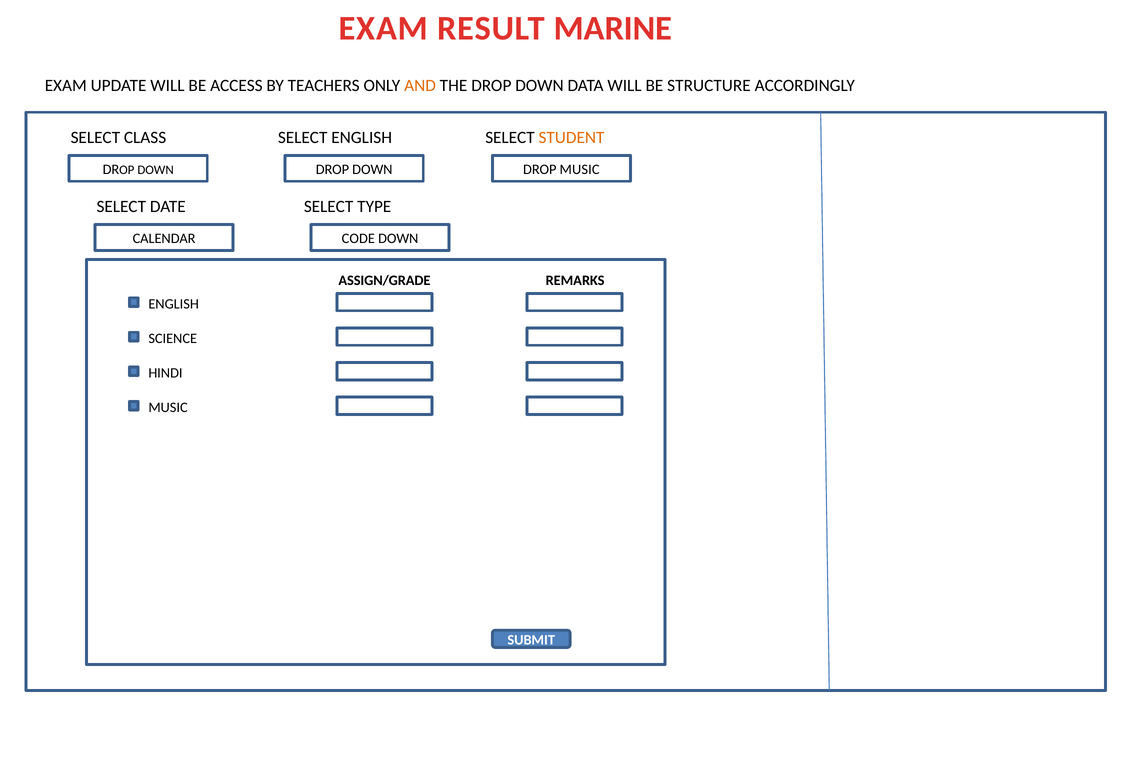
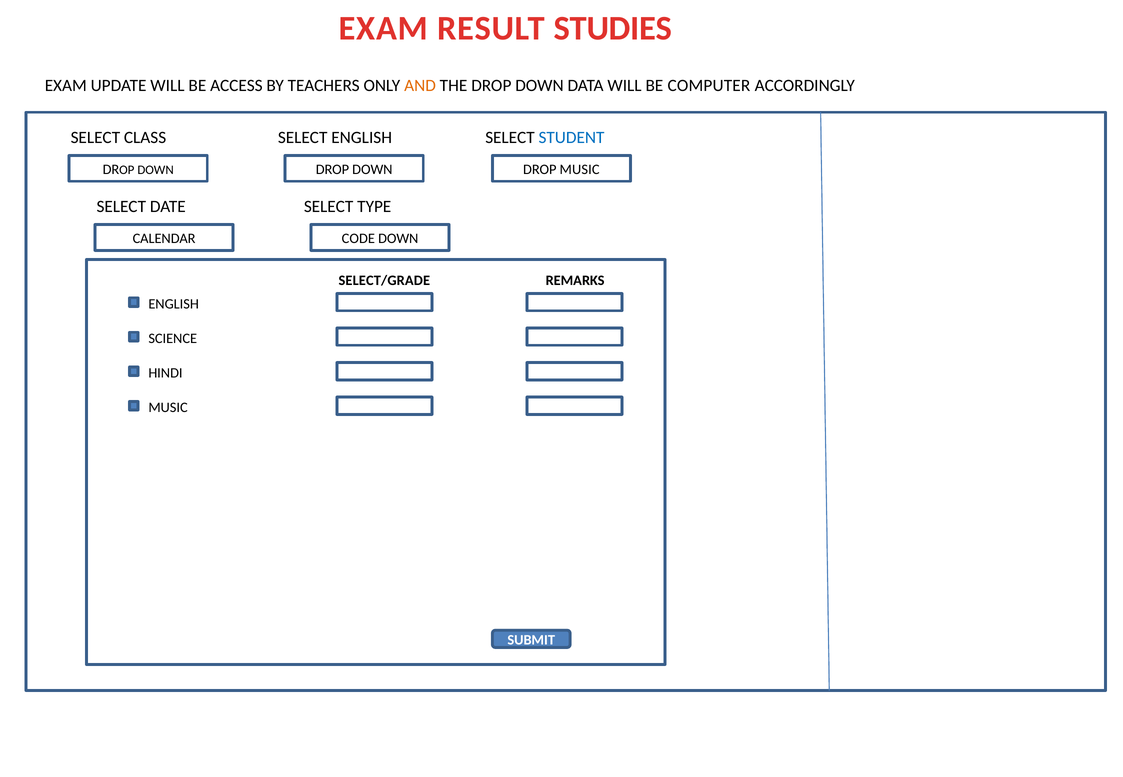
MARINE: MARINE -> STUDIES (613, 28)
STRUCTURE: STRUCTURE -> COMPUTER (709, 86)
STUDENT colour: orange -> blue (572, 138)
ASSIGN/GRADE: ASSIGN/GRADE -> SELECT/GRADE (384, 281)
